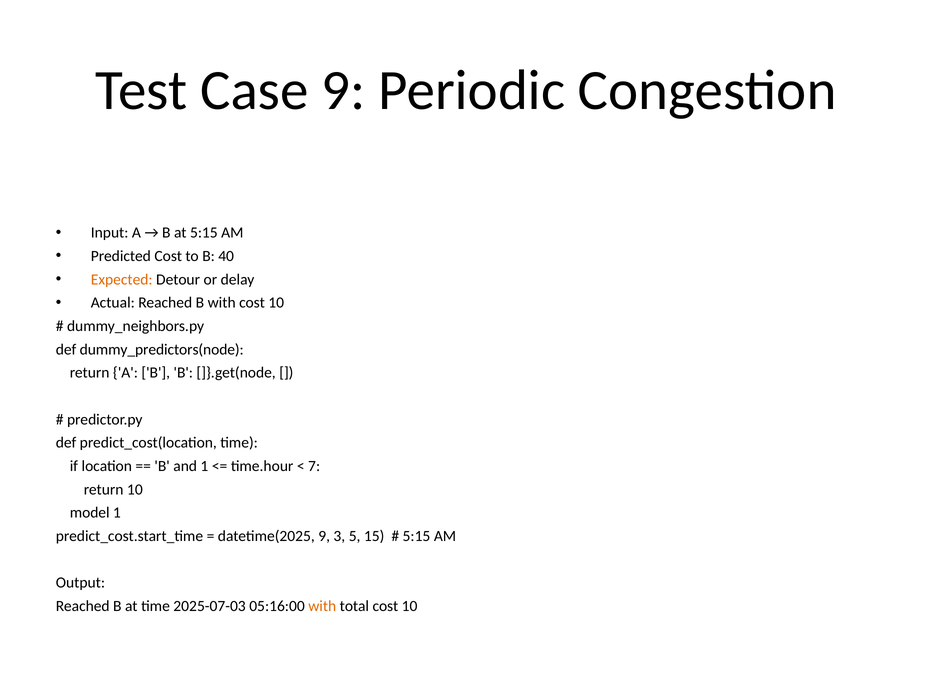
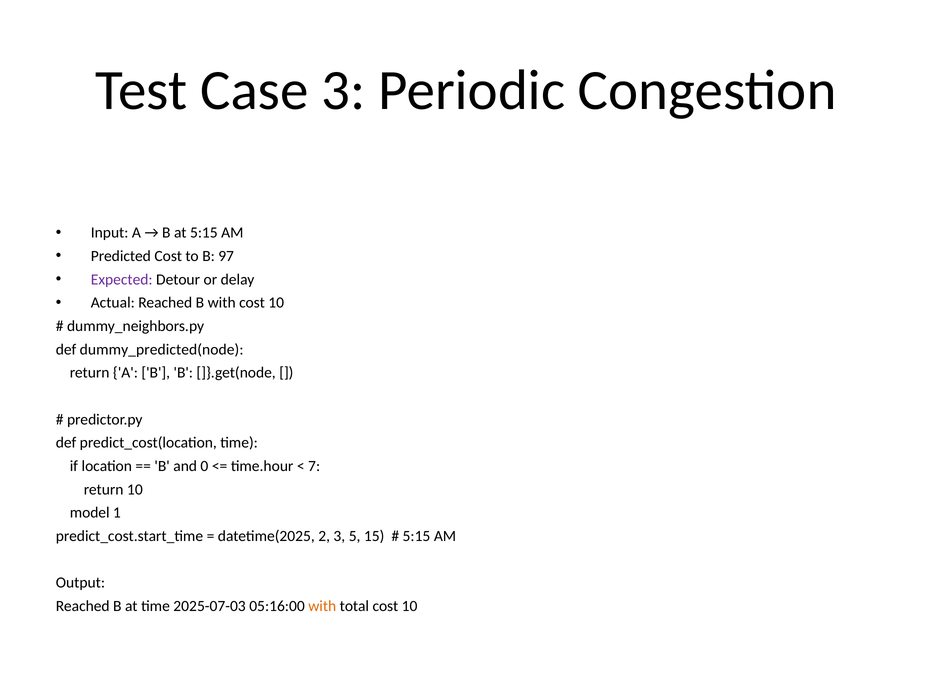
Case 9: 9 -> 3 (343, 90)
40: 40 -> 97 (226, 256)
Expected colour: orange -> purple (122, 279)
dummy_predictors(node: dummy_predictors(node -> dummy_predicted(node (162, 349)
and 1: 1 -> 0 (204, 466)
datetime(2025 9: 9 -> 2 (324, 536)
